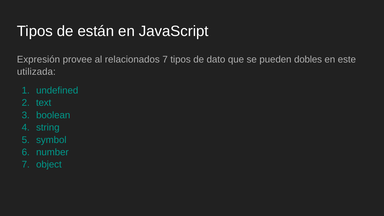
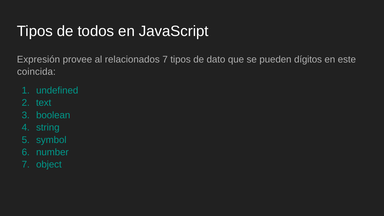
están: están -> todos (96, 31)
dobles: dobles -> dígitos (308, 59)
utilizada: utilizada -> coincida (36, 72)
